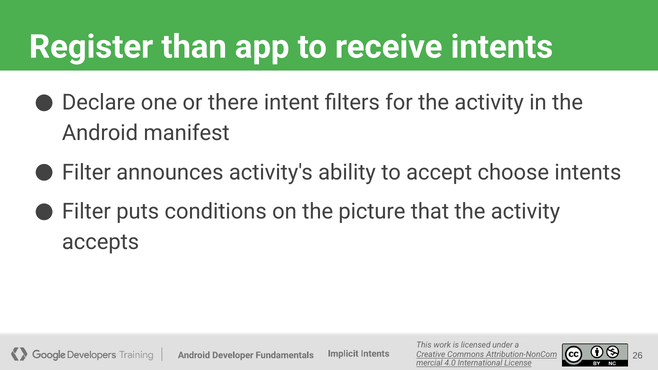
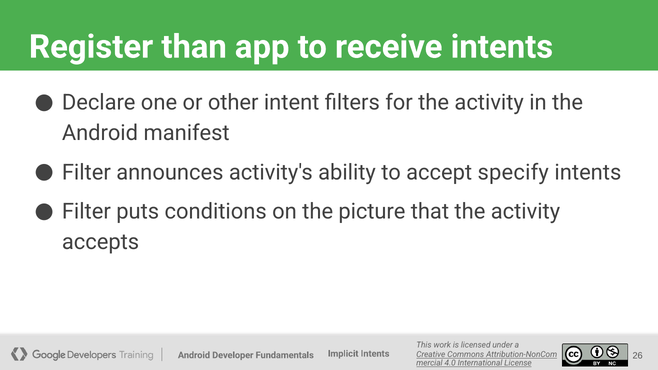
there: there -> other (233, 103)
choose: choose -> specify (513, 172)
